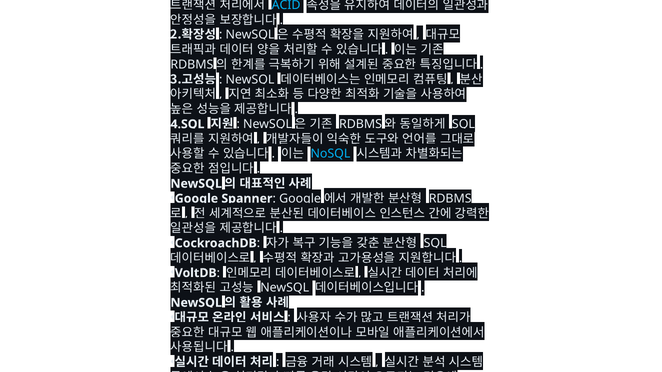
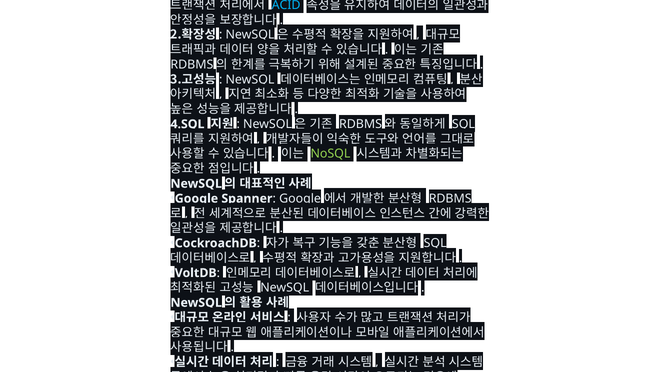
NoSQL colour: light blue -> light green (330, 154)
